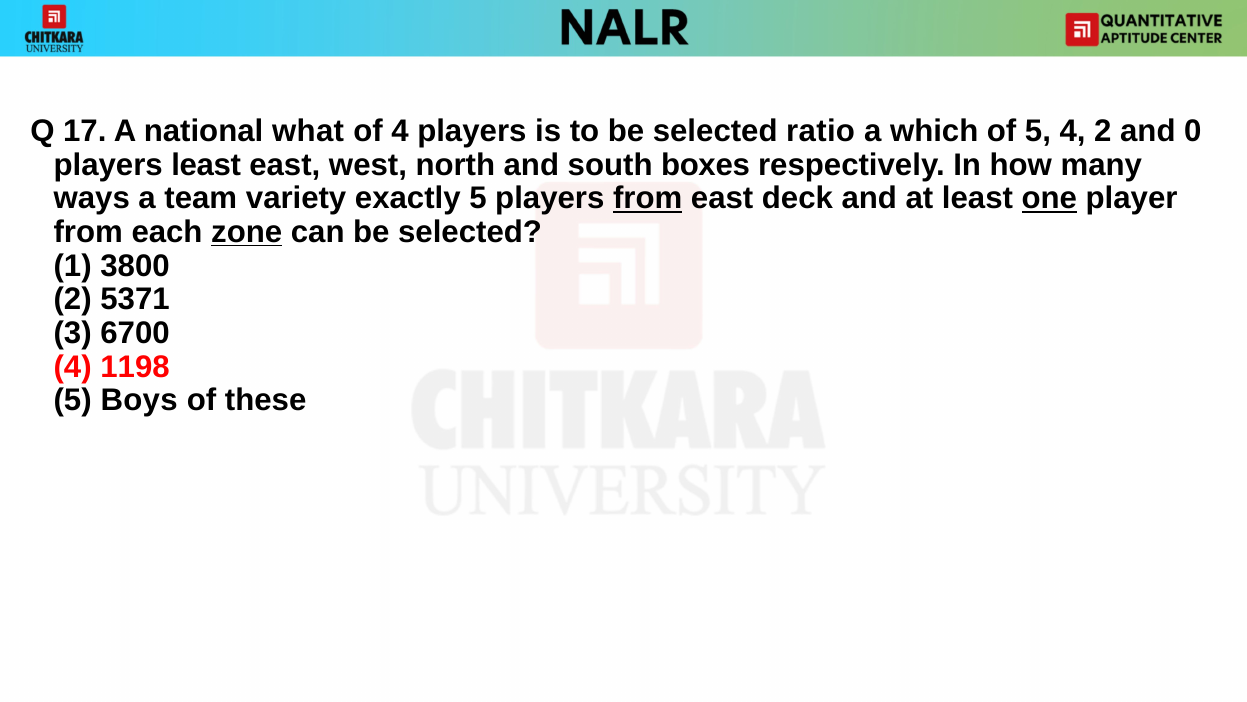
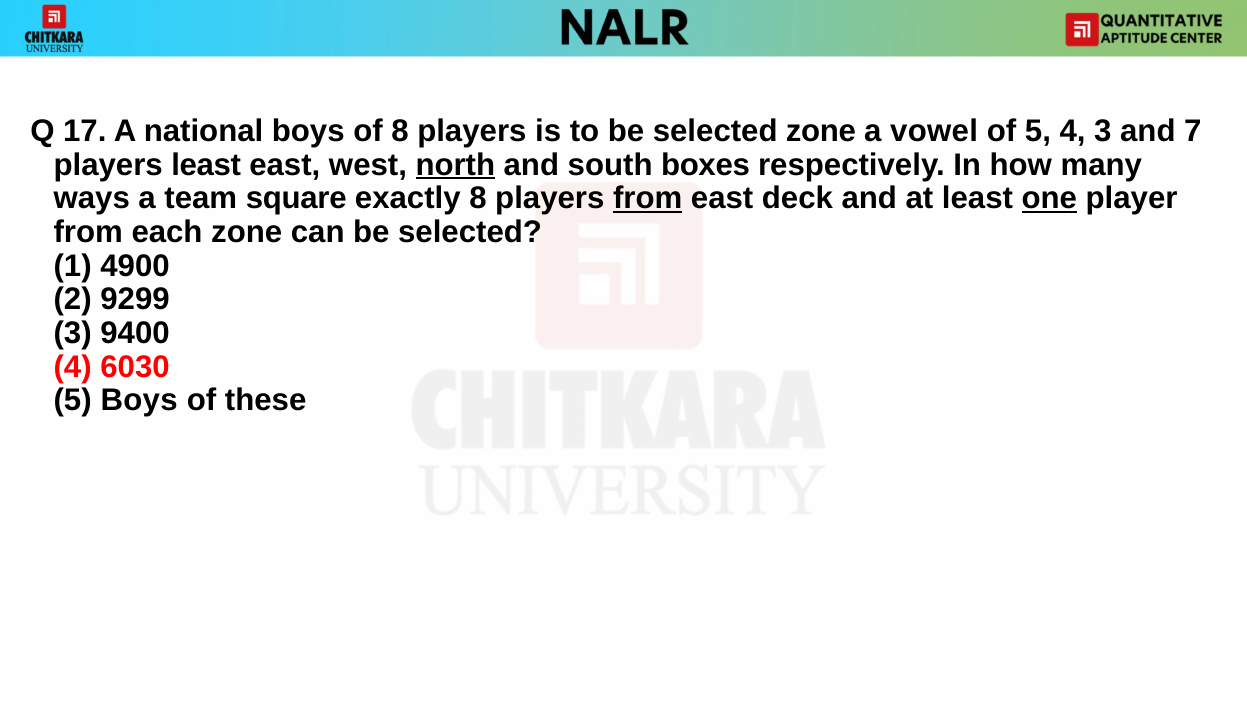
national what: what -> boys (308, 131)
of 4: 4 -> 8 (400, 131)
selected ratio: ratio -> zone (821, 131)
which: which -> vowel (934, 131)
4 2: 2 -> 3 (1103, 131)
0: 0 -> 7 (1193, 131)
north underline: none -> present (455, 165)
variety: variety -> square (296, 198)
exactly 5: 5 -> 8 (478, 198)
zone underline: present -> none (247, 232)
3800: 3800 -> 4900 (135, 266)
5371: 5371 -> 9299 (135, 299)
6700: 6700 -> 9400 (135, 333)
1198: 1198 -> 6030 (135, 367)
